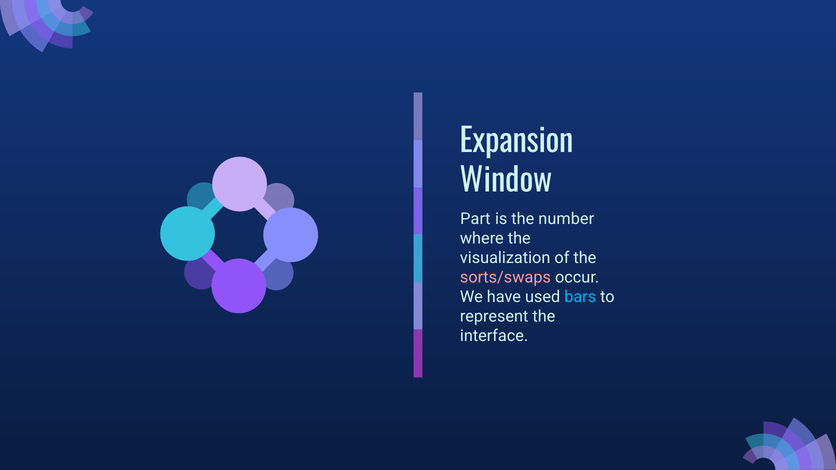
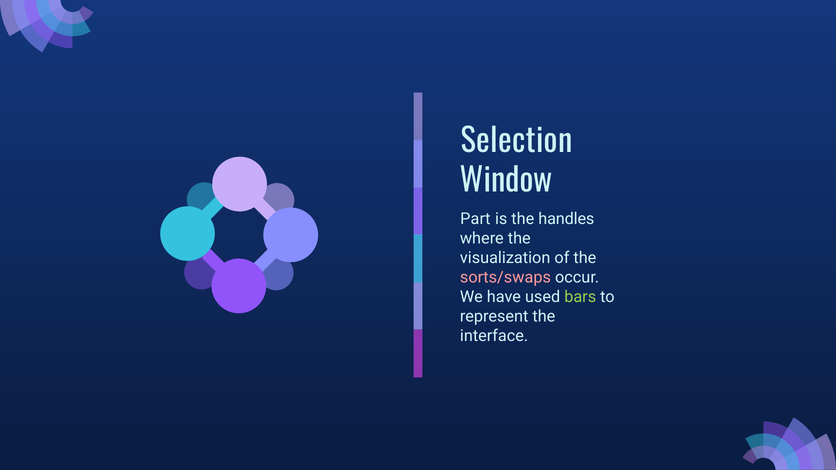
Expansion: Expansion -> Selection (516, 142)
number: number -> handles (566, 219)
bars colour: light blue -> light green (580, 297)
